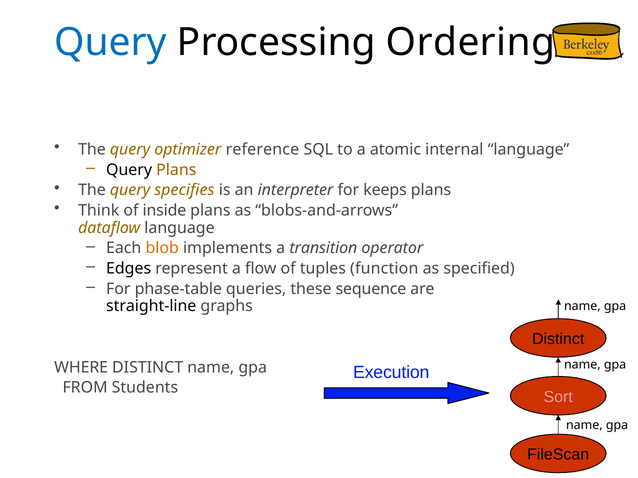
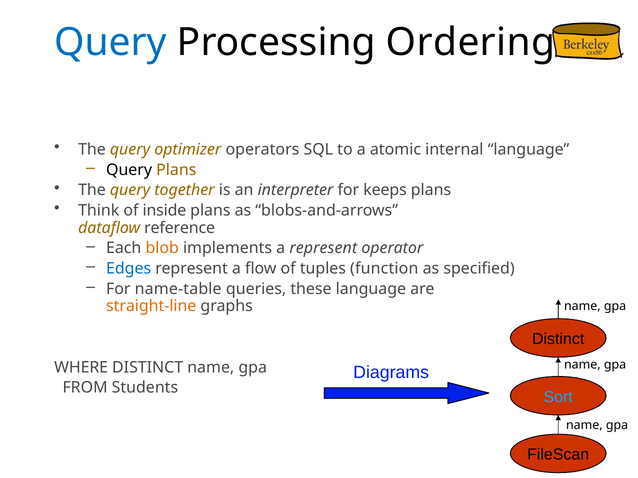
reference: reference -> operators (262, 150)
specifies: specifies -> together (184, 190)
dataflow language: language -> reference (180, 228)
a transition: transition -> represent (323, 248)
Edges colour: black -> blue (129, 269)
phase-table: phase-table -> name-table (178, 289)
these sequence: sequence -> language (371, 289)
straight-line colour: black -> orange (151, 307)
Execution: Execution -> Diagrams (391, 373)
Sort colour: pink -> light blue (558, 397)
